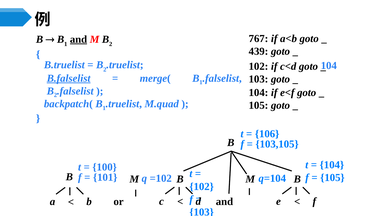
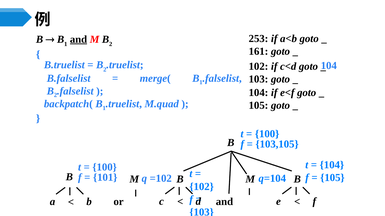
767: 767 -> 253 (258, 39)
439: 439 -> 161 (258, 52)
B.falselist underline: present -> none (69, 78)
106: 106 -> 100 (267, 134)
